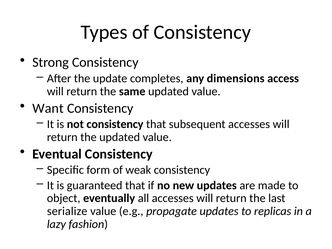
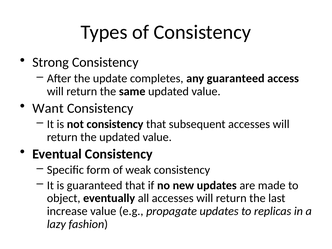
any dimensions: dimensions -> guaranteed (236, 78)
serialize: serialize -> increase (67, 211)
